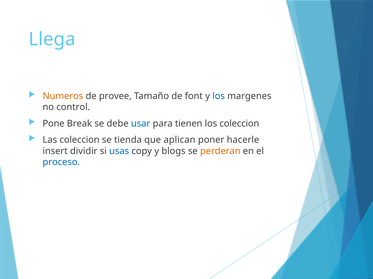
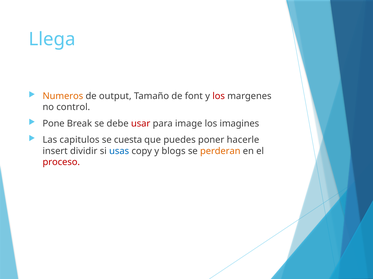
provee: provee -> output (115, 96)
los colour: blue -> red (219, 96)
usar colour: blue -> red (141, 124)
tienen: tienen -> image (189, 124)
los coleccion: coleccion -> imagines (239, 124)
Las coleccion: coleccion -> capitulos (80, 140)
tienda: tienda -> cuesta (128, 140)
aplican: aplican -> puedes (180, 140)
proceso colour: blue -> red (61, 163)
